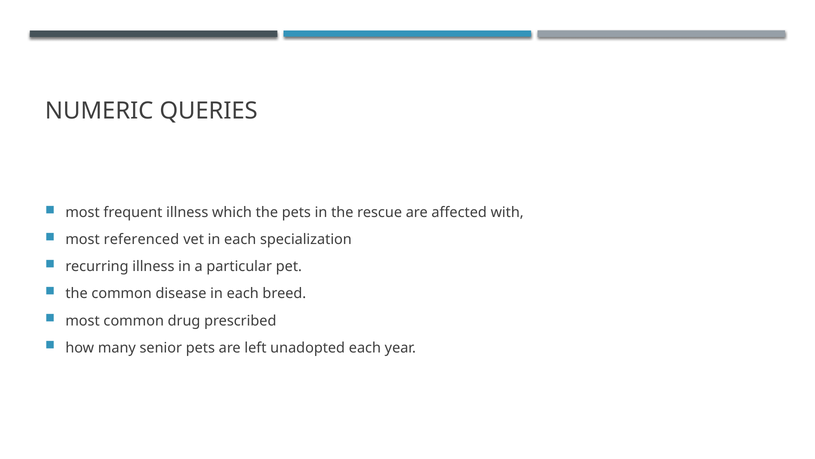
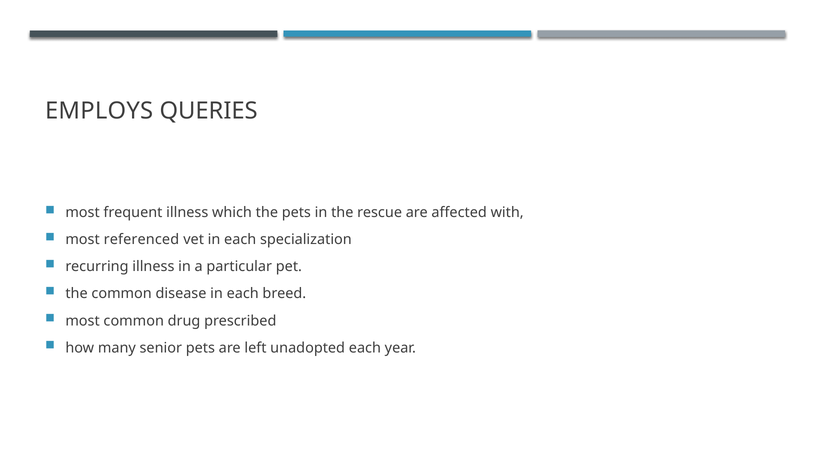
NUMERIC: NUMERIC -> EMPLOYS (99, 111)
